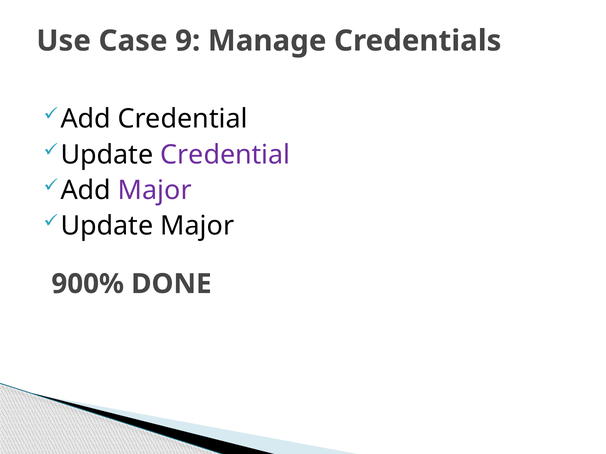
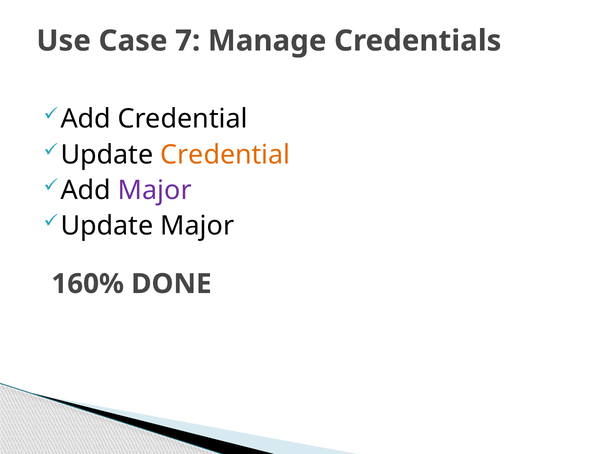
9: 9 -> 7 (188, 41)
Credential colour: purple -> orange (225, 155)
900%: 900% -> 160% (88, 284)
